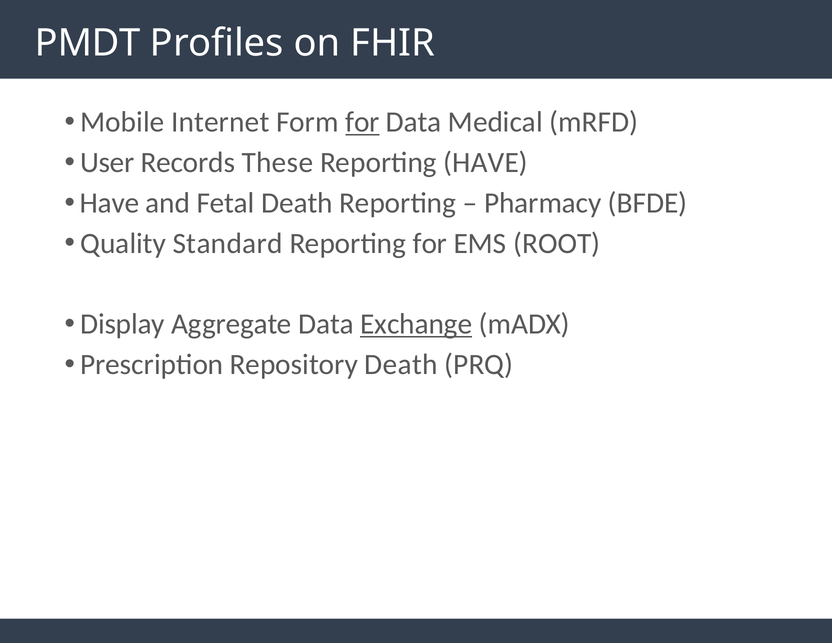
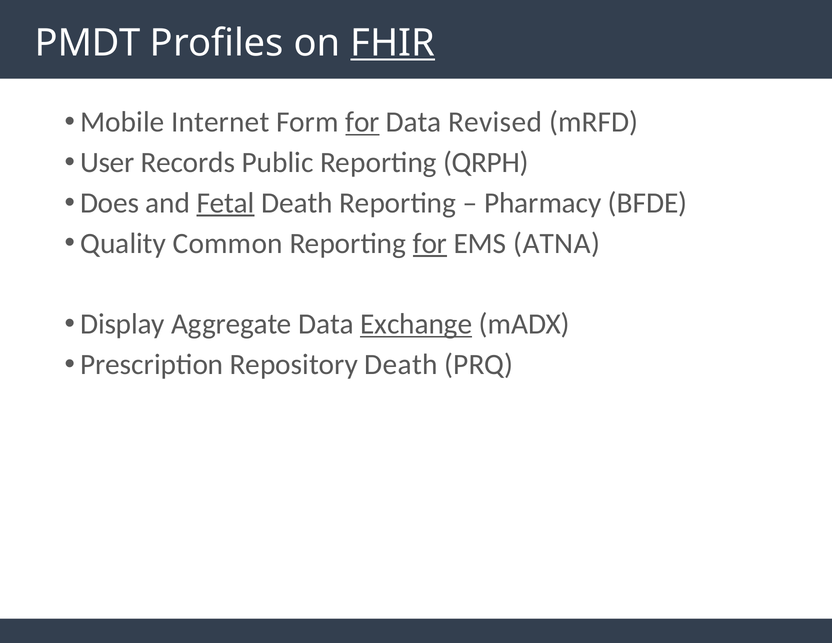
FHIR underline: none -> present (393, 43)
Medical: Medical -> Revised (495, 122)
These: These -> Public (278, 163)
Reporting HAVE: HAVE -> QRPH (486, 163)
Have: Have -> Does (110, 203)
Fetal underline: none -> present (226, 203)
Standard: Standard -> Common (228, 243)
for underline: none -> present (430, 243)
ROOT: ROOT -> ATNA (557, 243)
